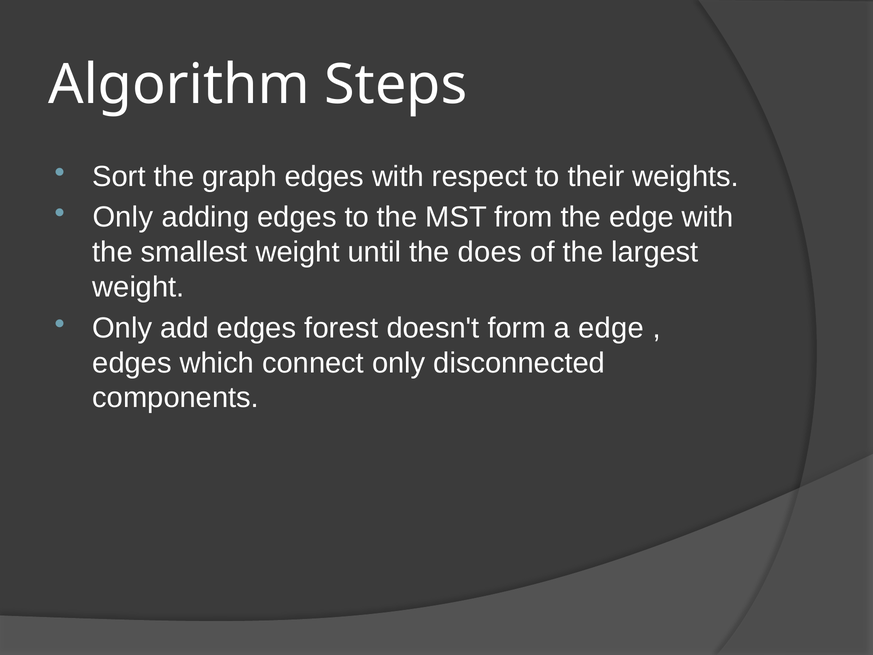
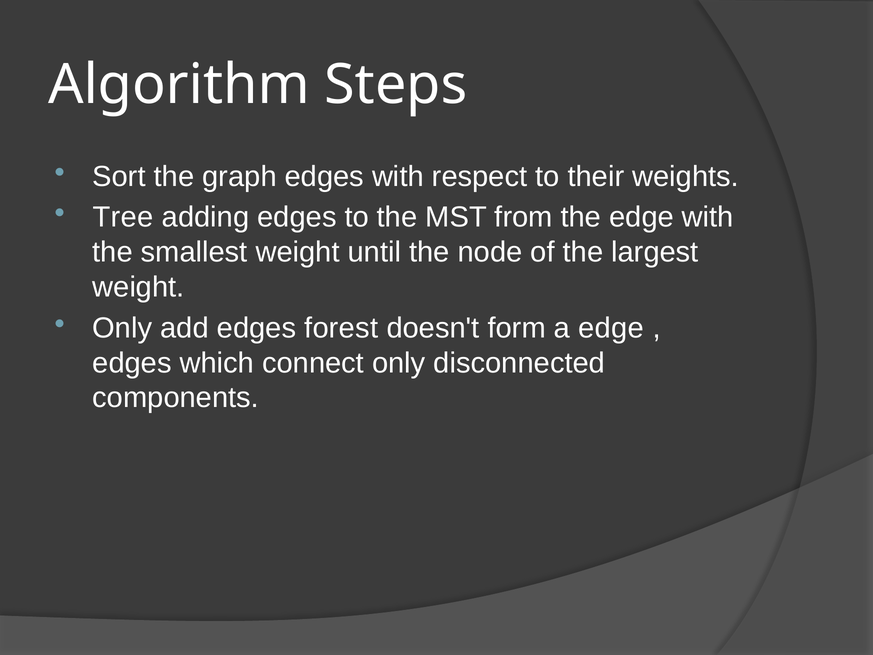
Only: Only -> Tree (123, 217)
does: does -> node (490, 252)
